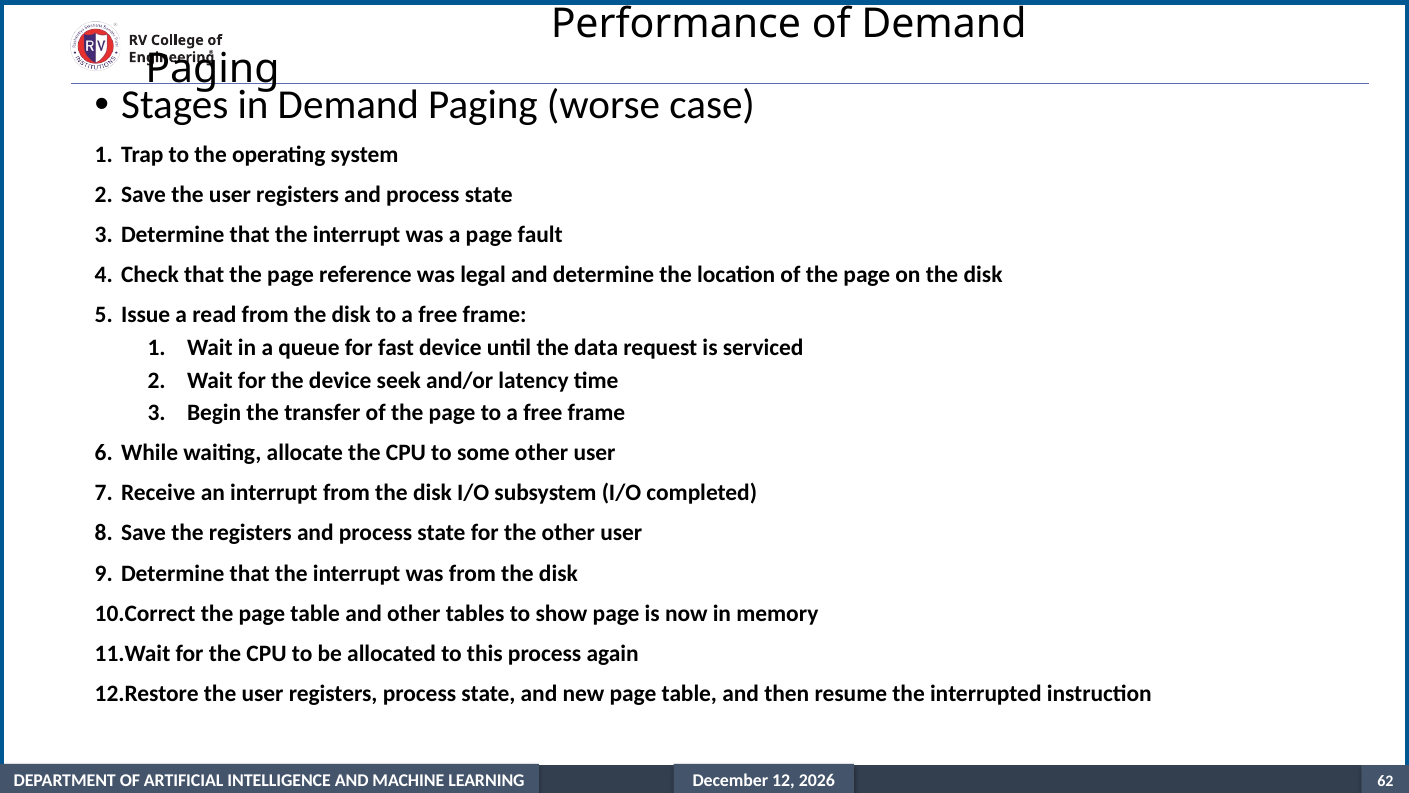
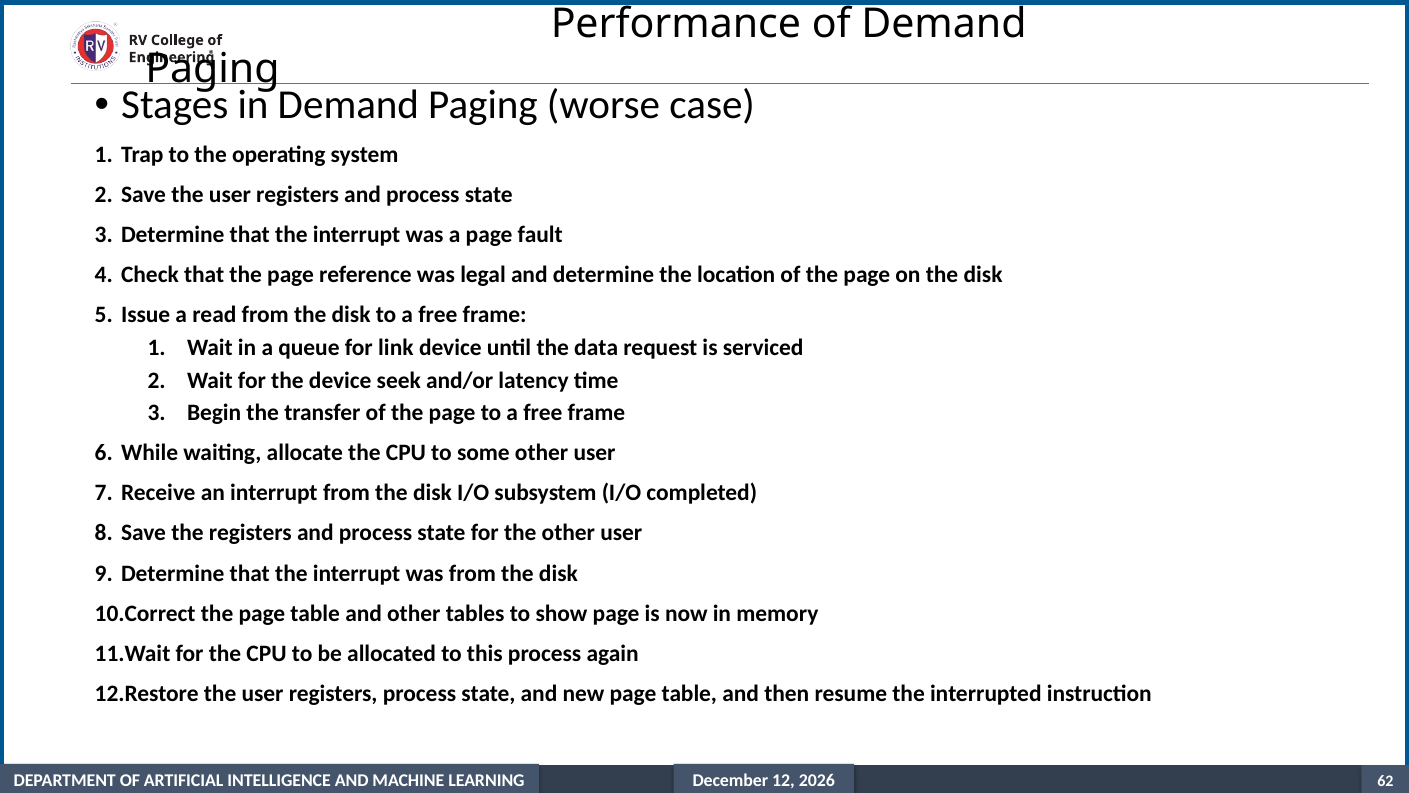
fast: fast -> link (396, 348)
